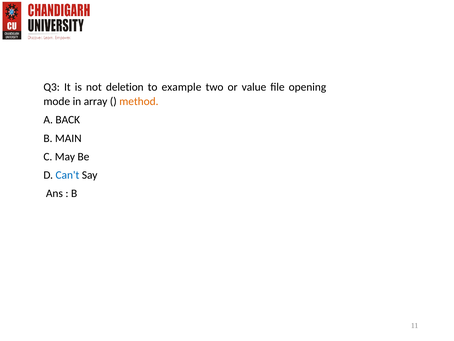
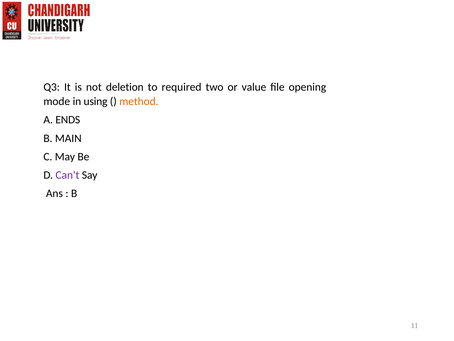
example: example -> required (182, 87)
array: array -> using (96, 101)
BACK: BACK -> ENDS (68, 120)
Can't colour: blue -> purple (67, 175)
